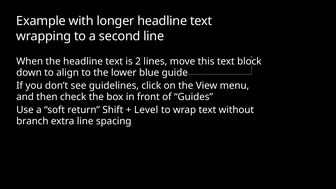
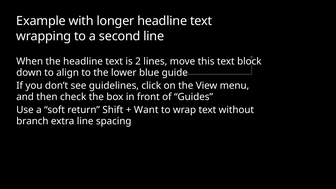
Level: Level -> Want (146, 110)
